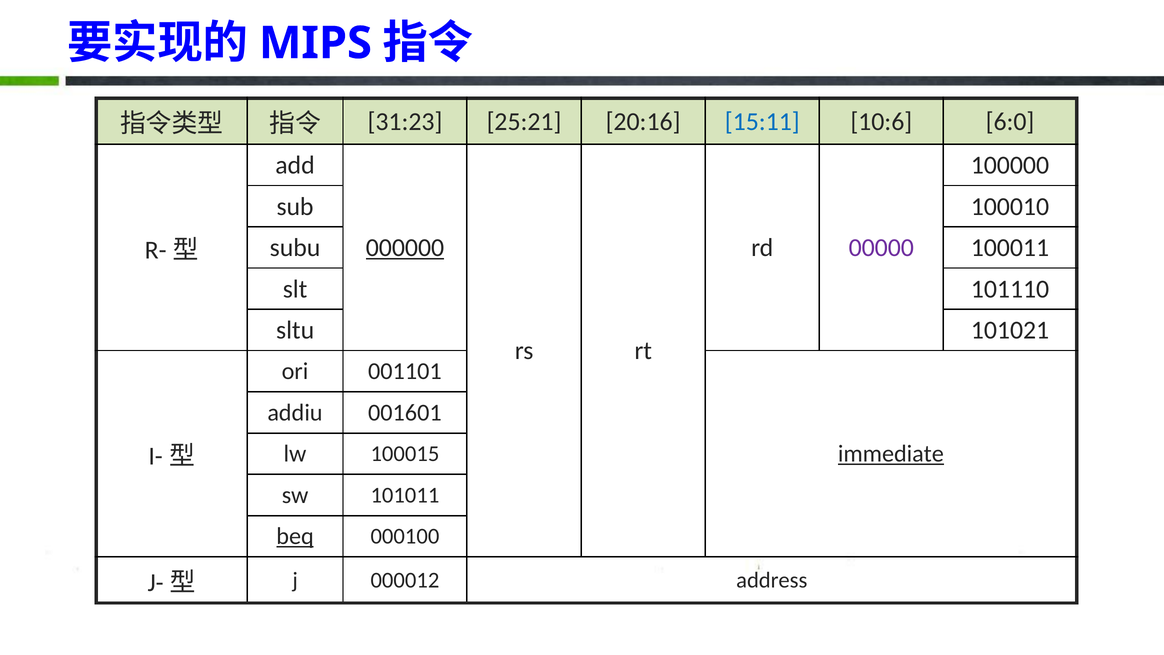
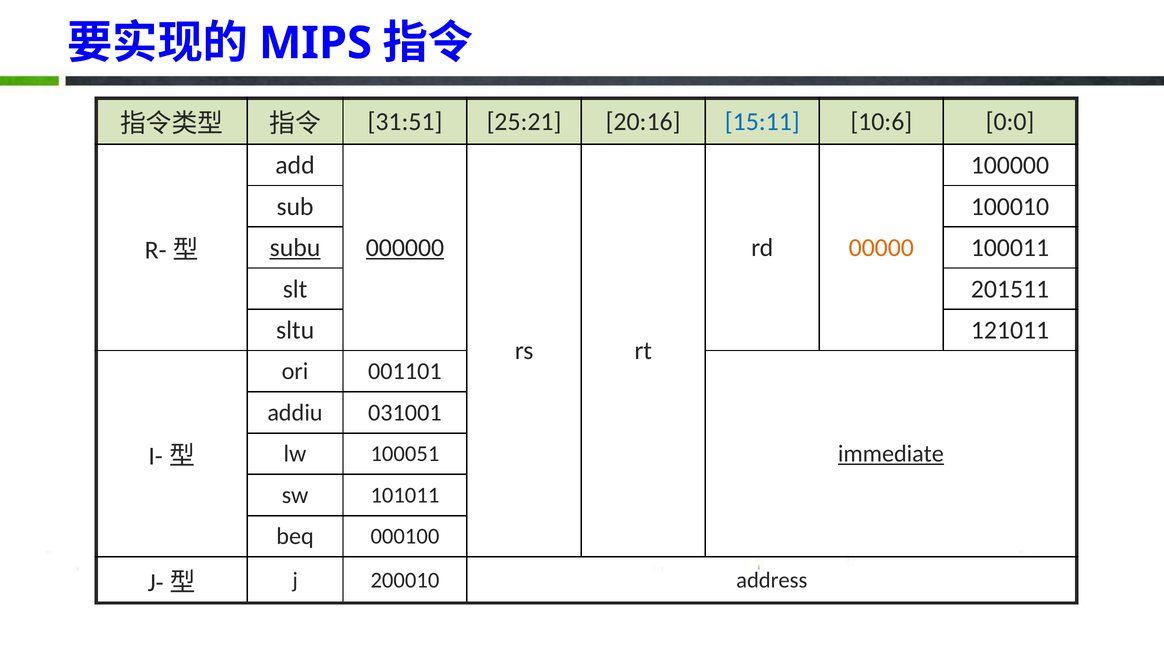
31:23: 31:23 -> 31:51 (405, 122)
6:0: 6:0 -> 0:0 (1010, 122)
subu underline: none -> present (295, 248)
00000 colour: purple -> orange (881, 248)
101110: 101110 -> 201511 (1010, 289)
101021: 101021 -> 121011 (1010, 330)
001601: 001601 -> 031001 (405, 413)
100015: 100015 -> 100051 (405, 454)
beq underline: present -> none (295, 536)
000012: 000012 -> 200010 (405, 580)
